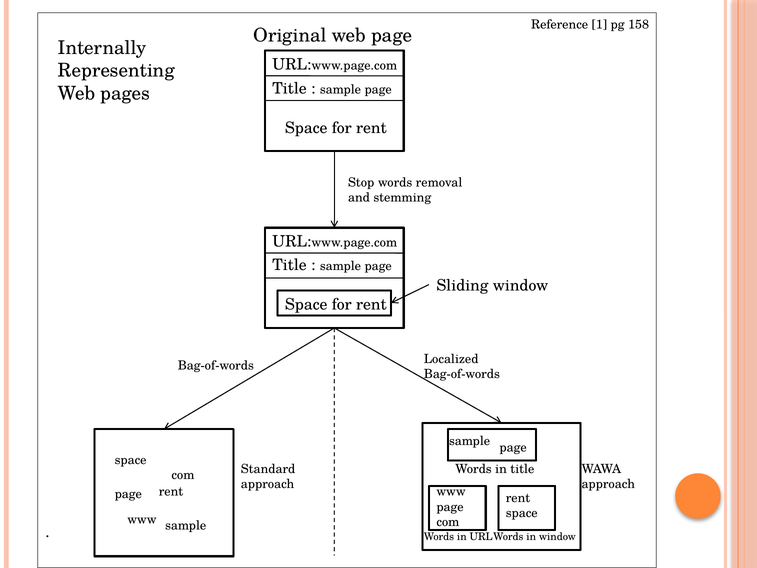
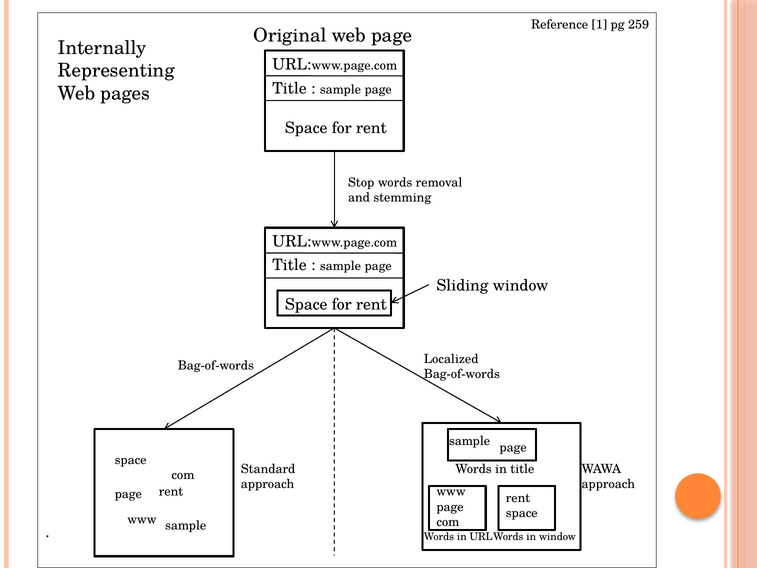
158: 158 -> 259 (639, 25)
